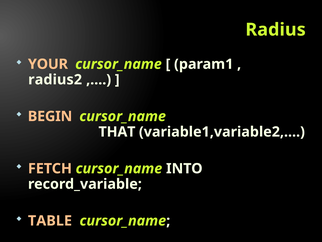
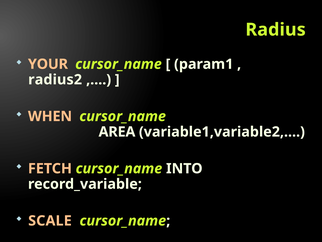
BEGIN: BEGIN -> WHEN (50, 116)
THAT: THAT -> AREA (117, 132)
TABLE: TABLE -> SCALE (50, 220)
